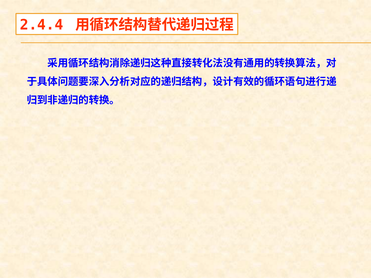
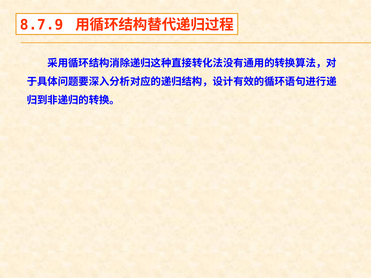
2.4.4: 2.4.4 -> 8.7.9 (42, 25)
